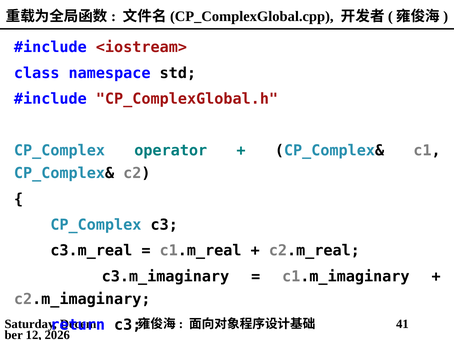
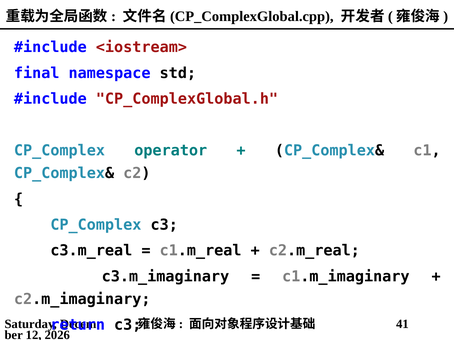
class: class -> final (37, 73)
